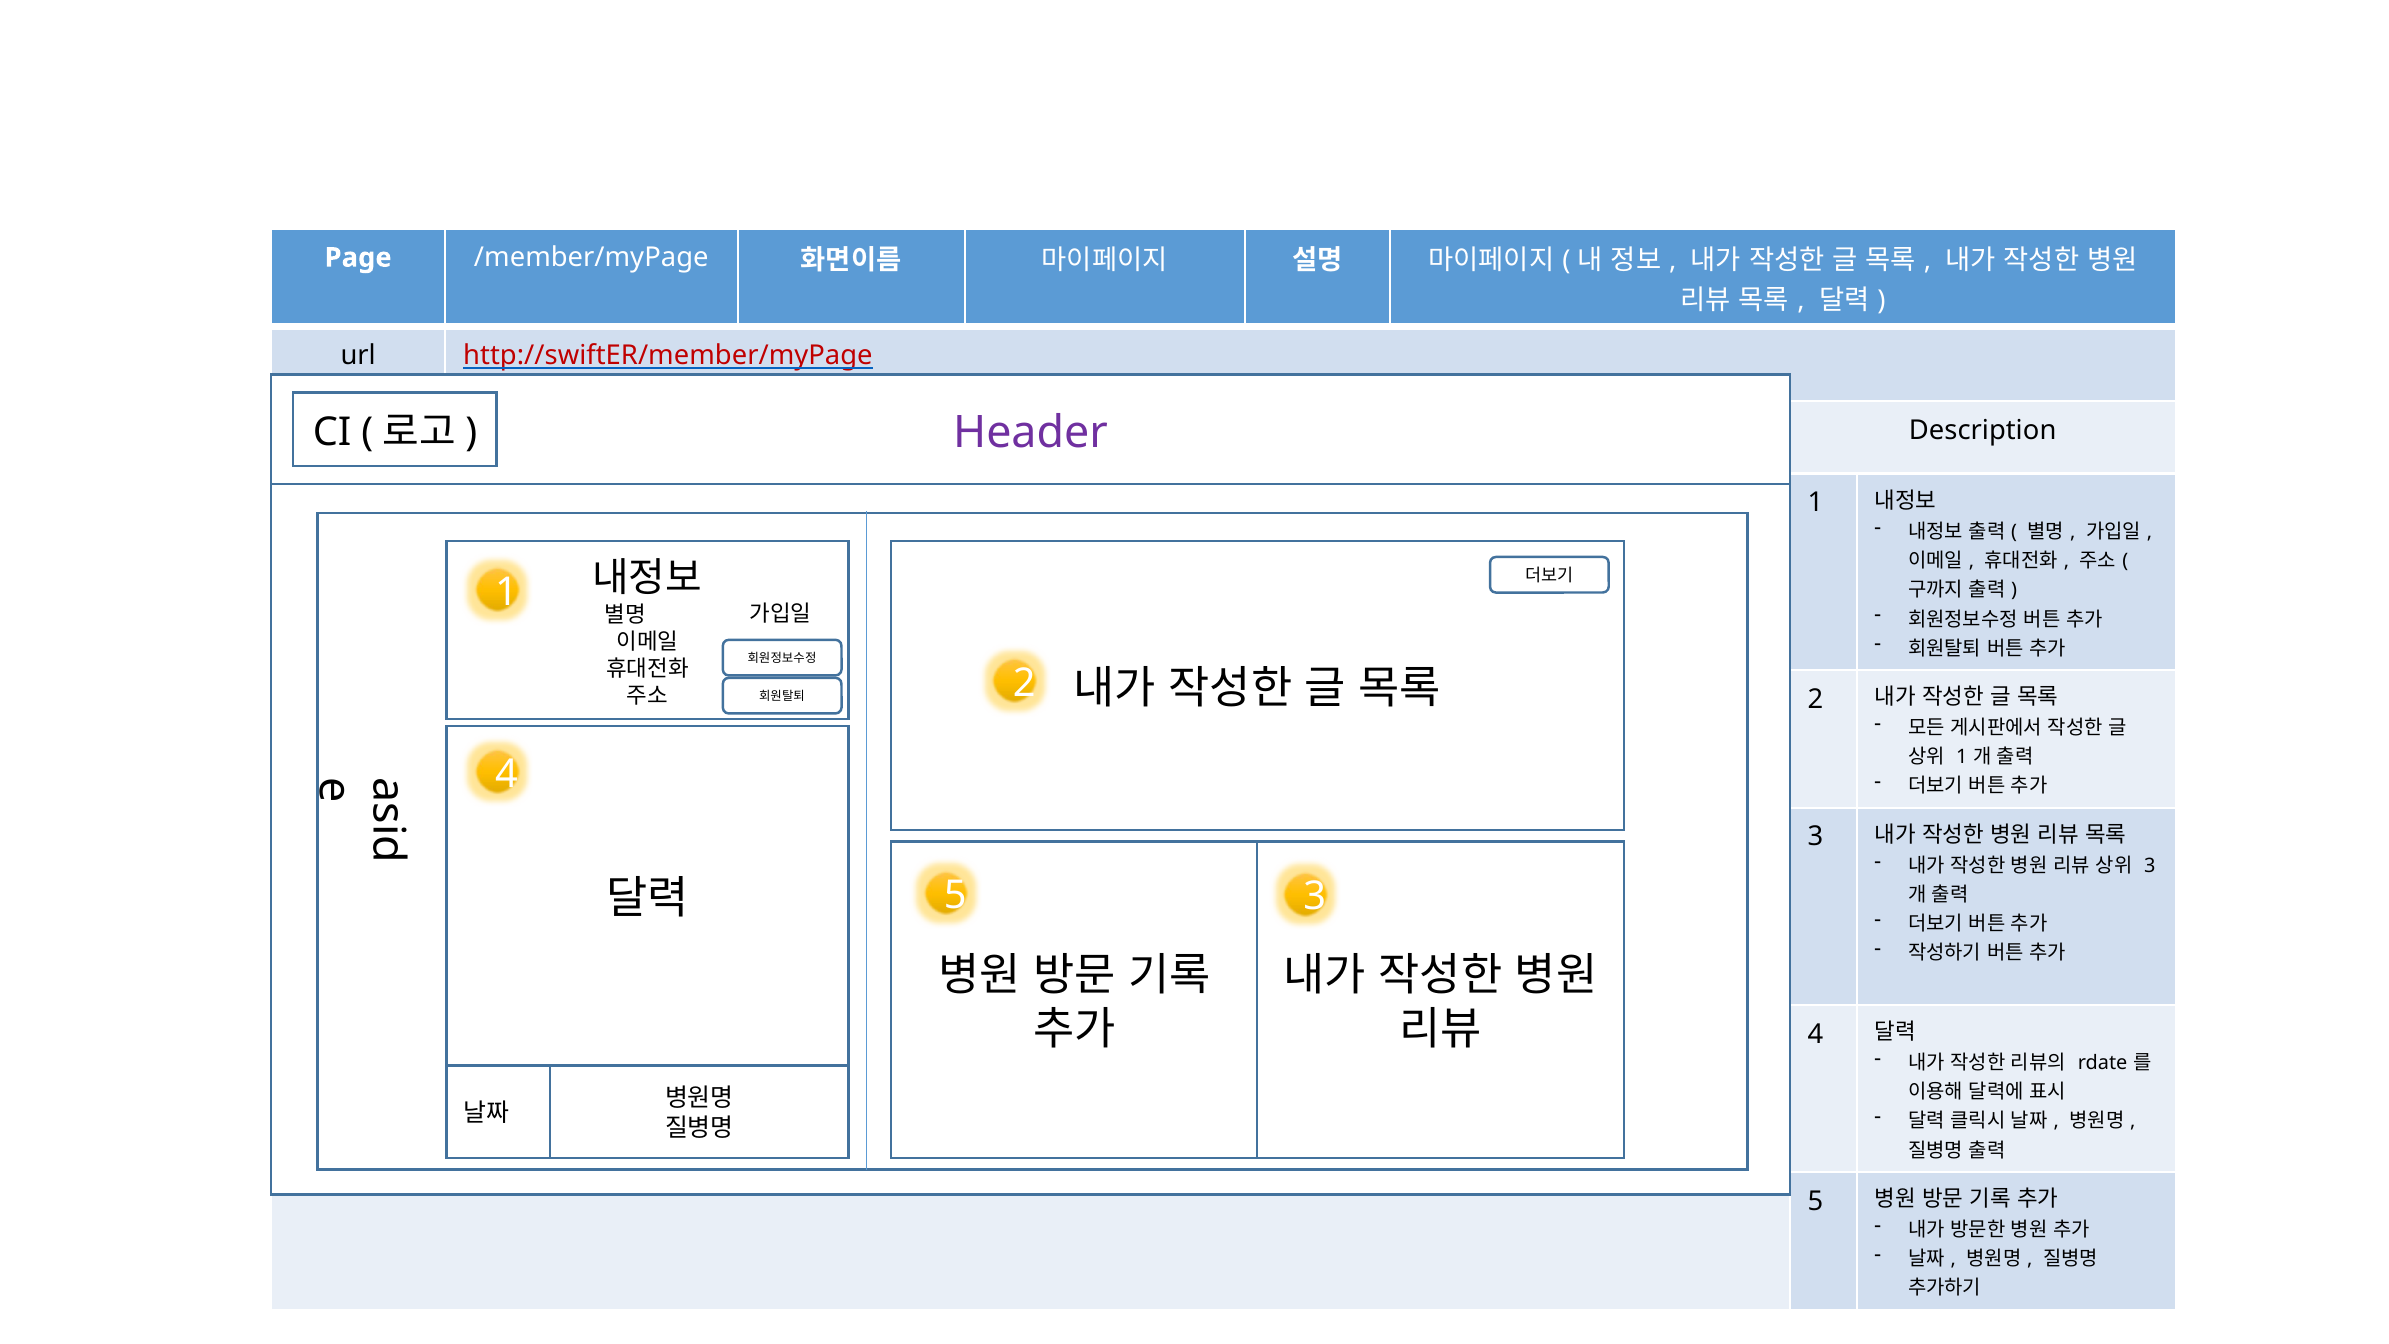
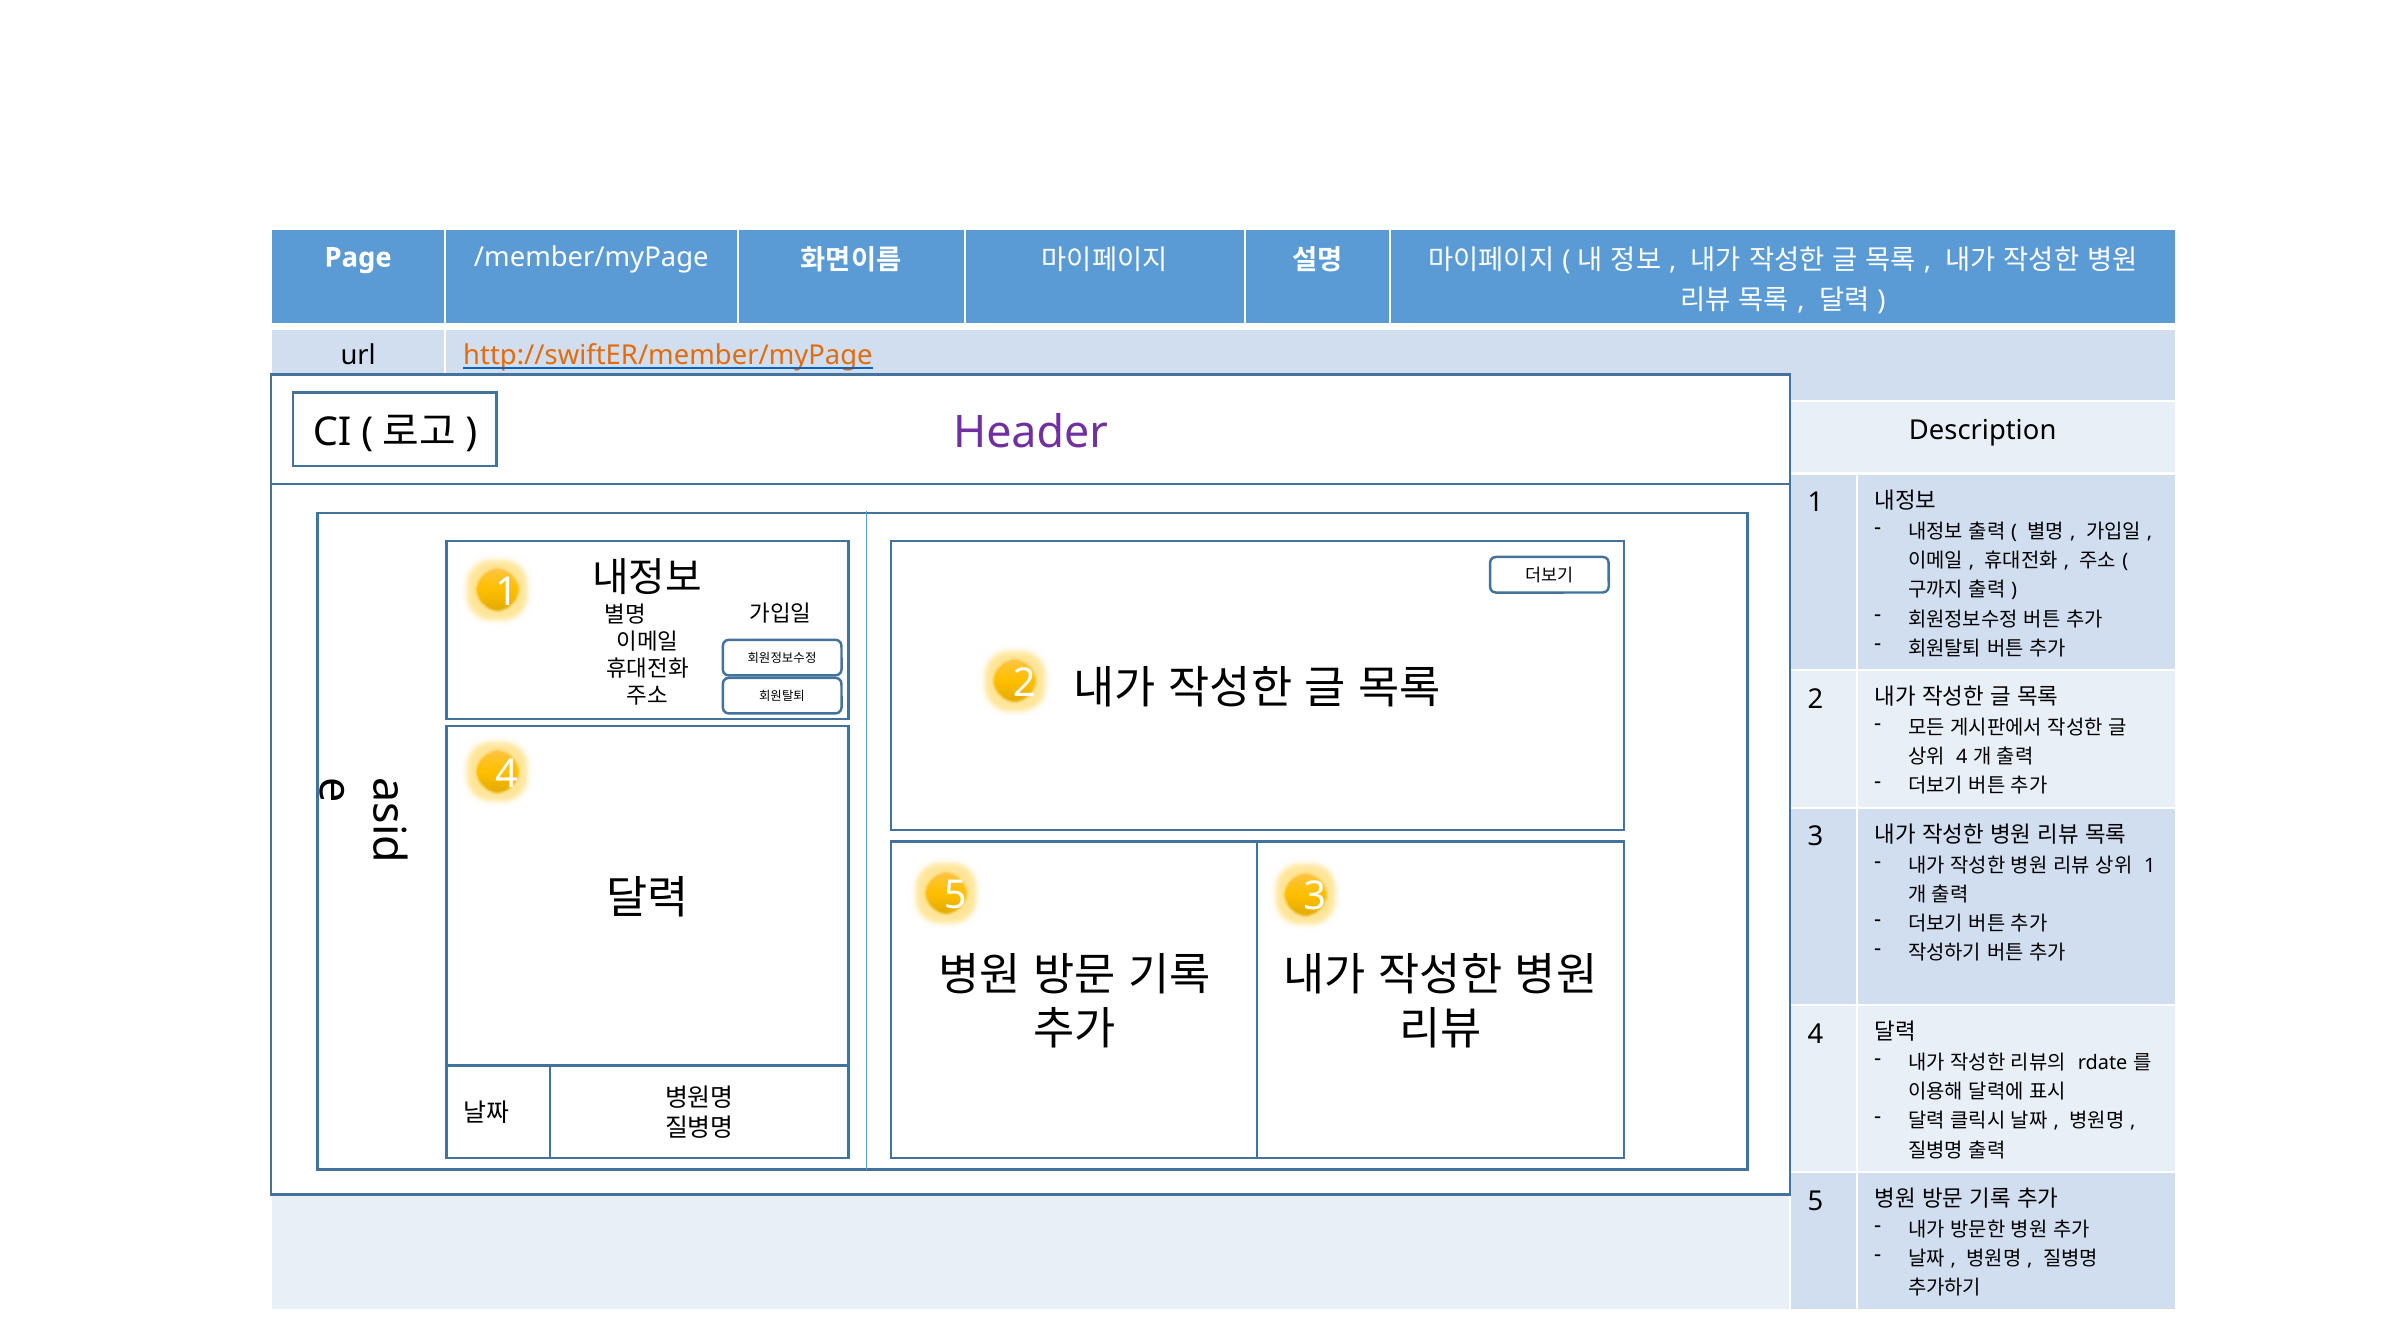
http://swiftER/member/myPage colour: red -> orange (668, 356)
1: 1 -> 4 (1962, 757)
3: 3 -> 1 (2150, 866)
